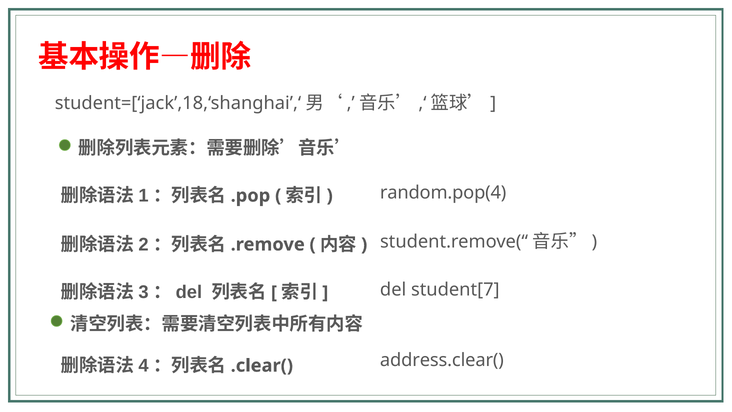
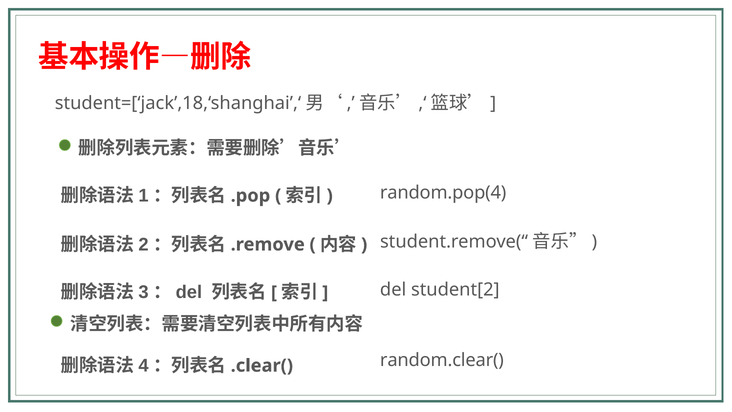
student[7: student[7 -> student[2 (455, 289)
address.clear(: address.clear( -> random.clear( (442, 360)
